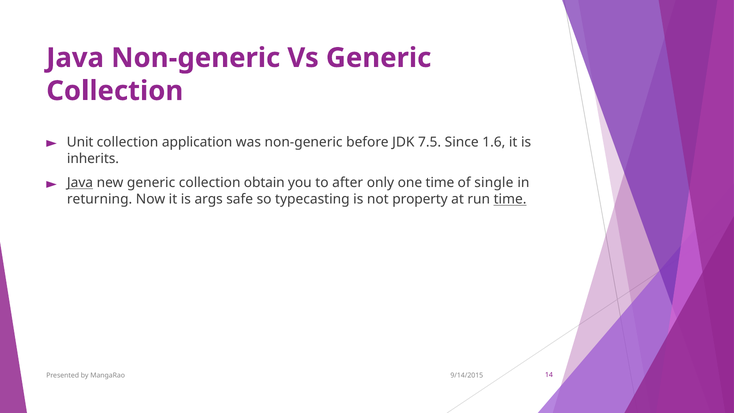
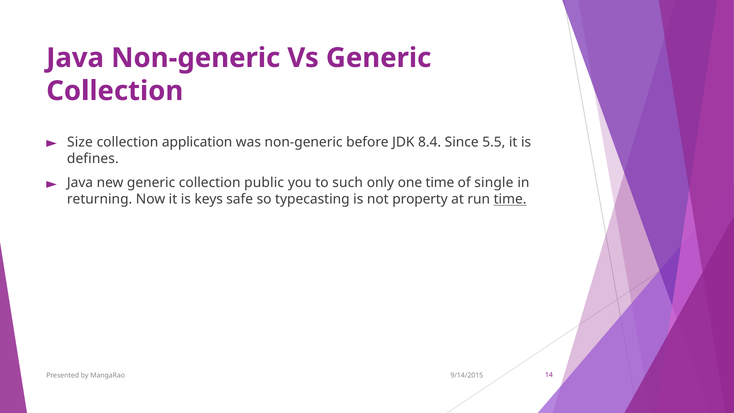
Unit: Unit -> Size (80, 142)
7.5: 7.5 -> 8.4 (430, 142)
1.6: 1.6 -> 5.5 (494, 142)
inherits: inherits -> defines (93, 159)
Java underline: present -> none (80, 183)
obtain: obtain -> public (264, 183)
after: after -> such (348, 183)
args: args -> keys (209, 199)
